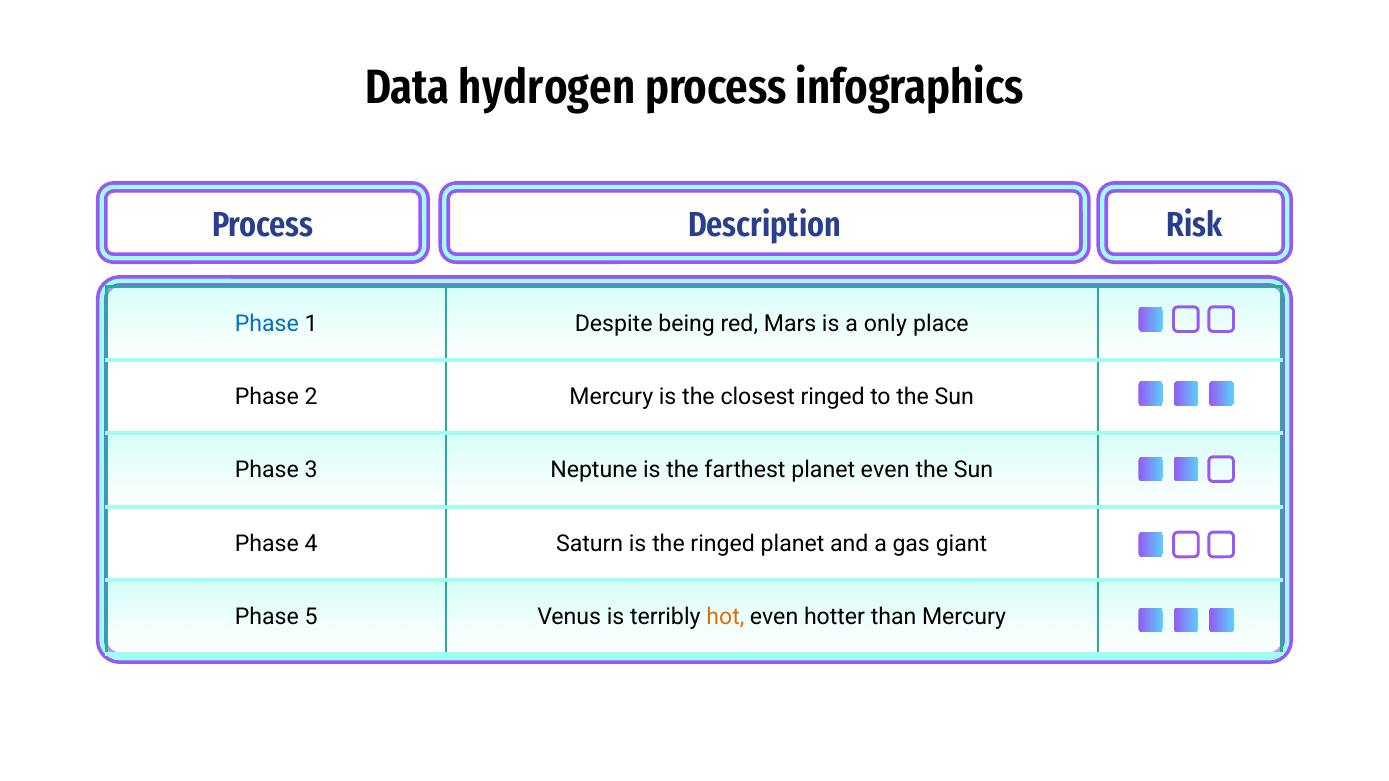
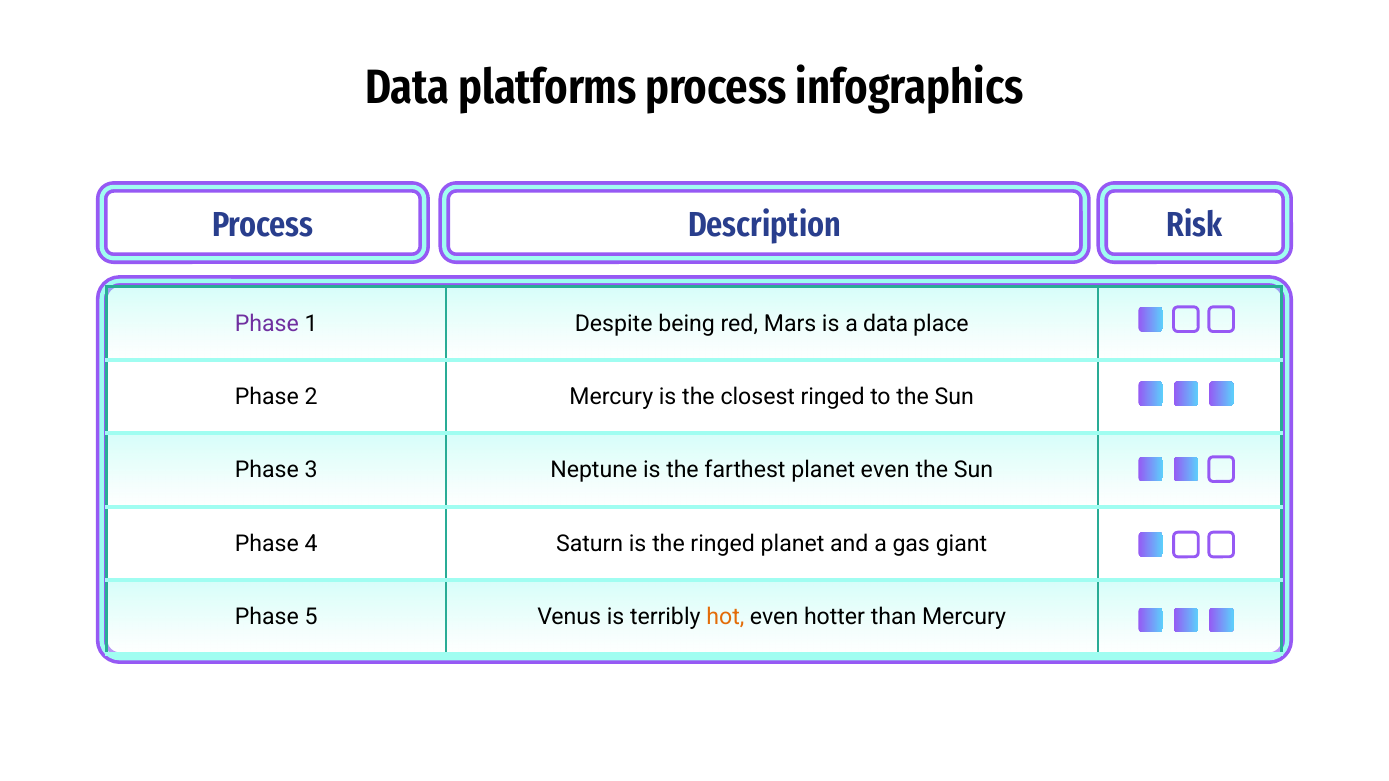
hydrogen: hydrogen -> platforms (548, 88)
Phase colour: blue -> purple (267, 324)
a only: only -> data (886, 324)
